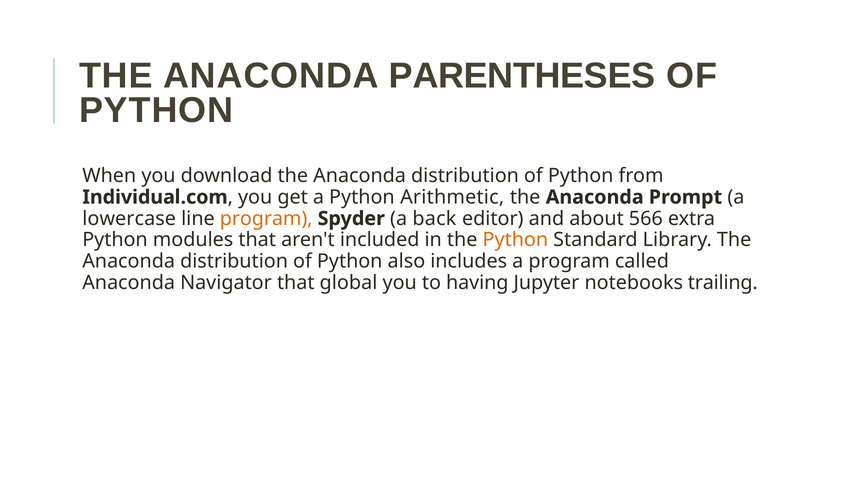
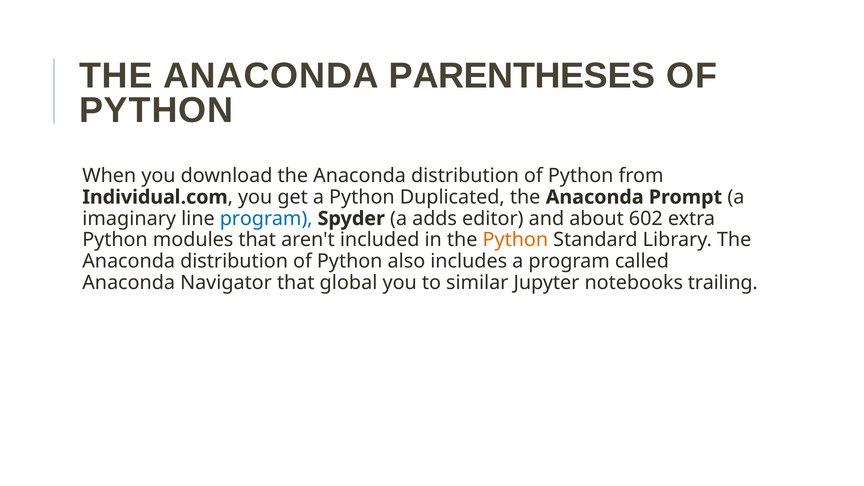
Arithmetic: Arithmetic -> Duplicated (452, 197)
lowercase: lowercase -> imaginary (129, 219)
program colour: orange -> blue (266, 219)
back: back -> adds (435, 219)
566: 566 -> 602 (646, 219)
having: having -> similar (477, 283)
